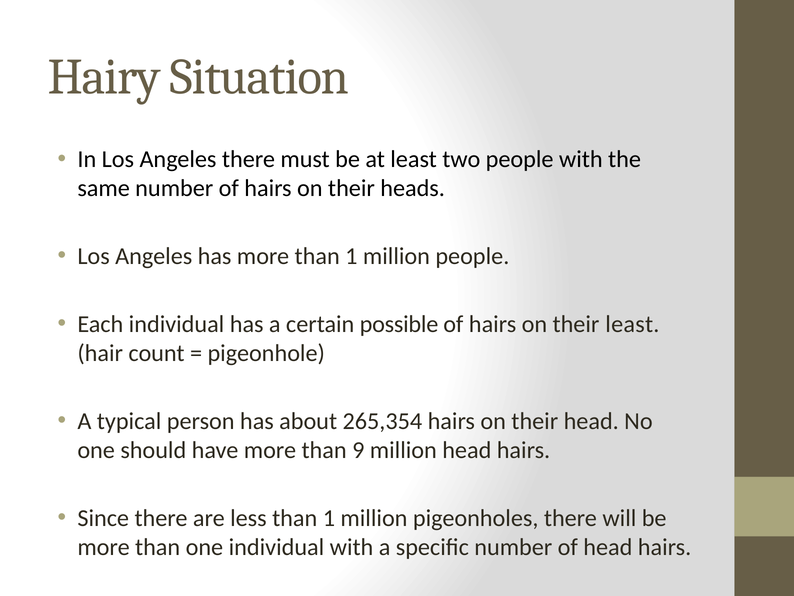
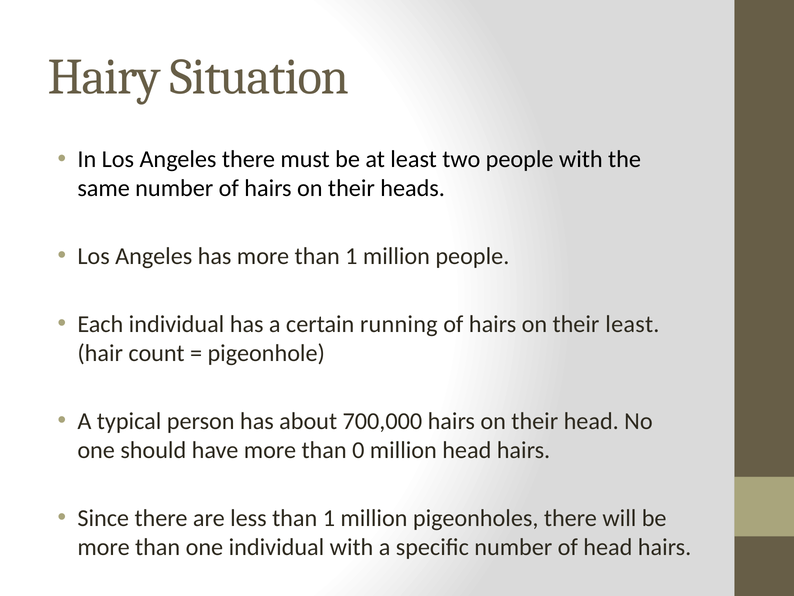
possible: possible -> running (399, 324)
265,354: 265,354 -> 700,000 (382, 421)
9: 9 -> 0 (358, 450)
